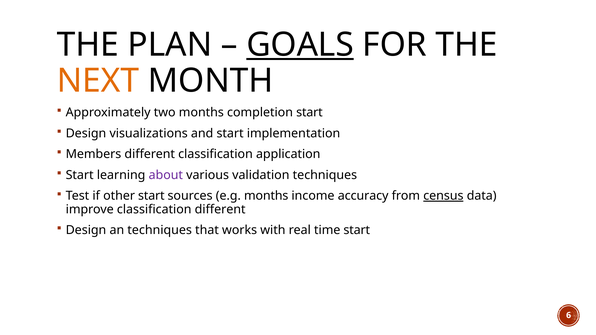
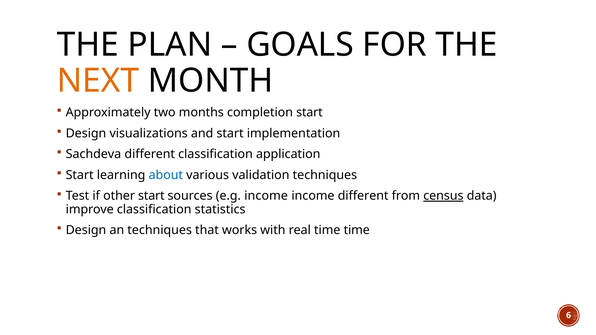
GOALS underline: present -> none (300, 45)
Members: Members -> Sachdeva (93, 154)
about colour: purple -> blue (166, 175)
e.g months: months -> income (266, 196)
income accuracy: accuracy -> different (363, 196)
classification different: different -> statistics (220, 209)
time start: start -> time (357, 230)
